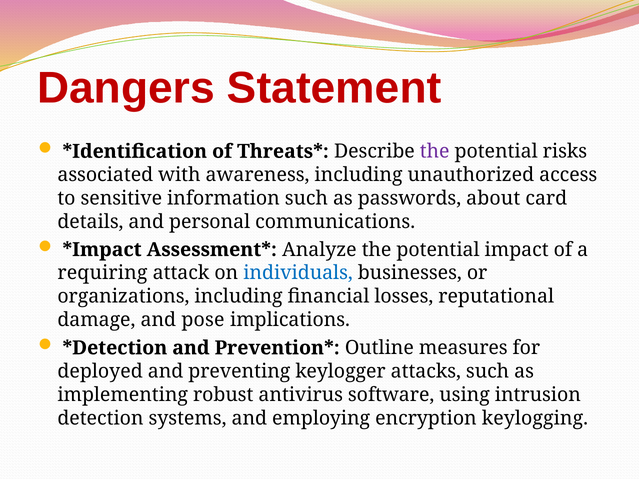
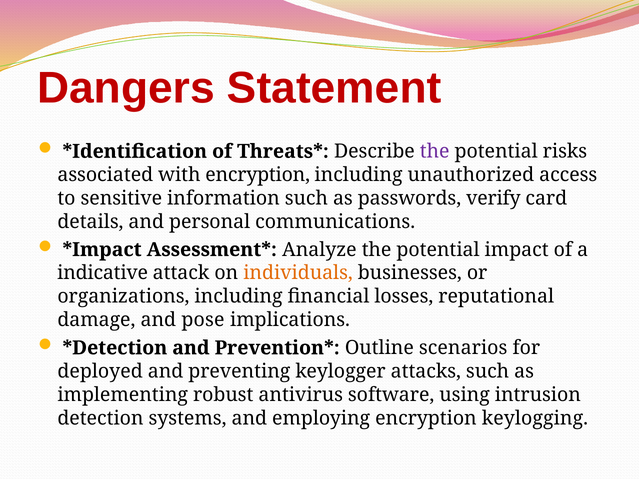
with awareness: awareness -> encryption (258, 175)
about: about -> verify (493, 198)
requiring: requiring -> indicative (103, 273)
individuals colour: blue -> orange (298, 273)
measures: measures -> scenarios (463, 348)
